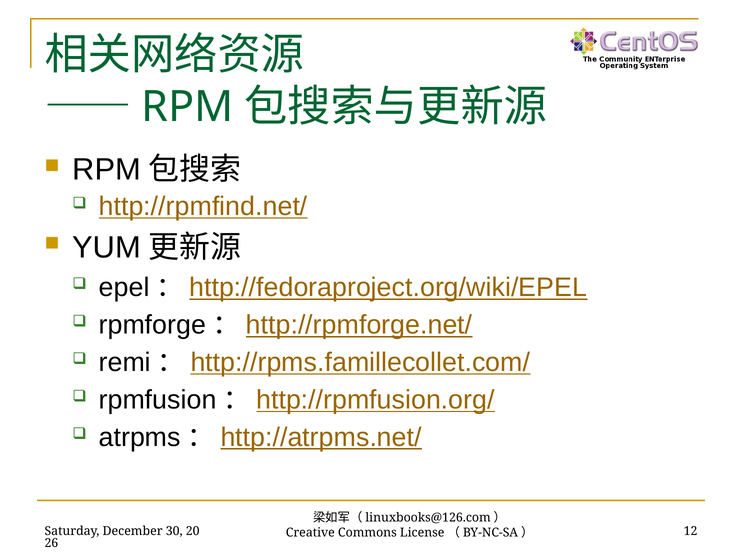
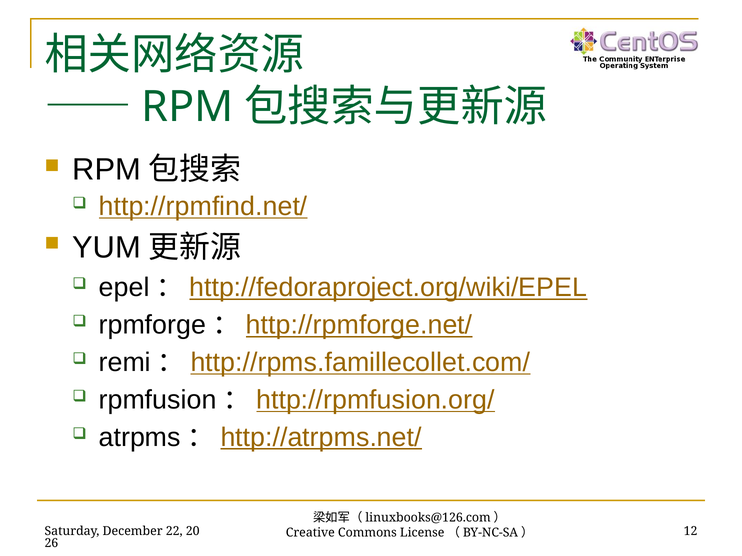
30: 30 -> 22 (174, 531)
